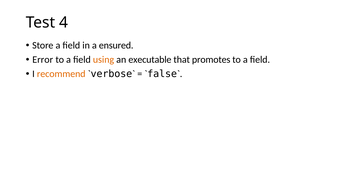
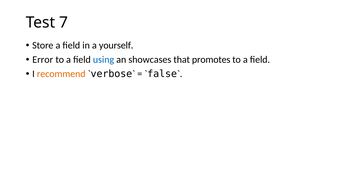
4: 4 -> 7 (64, 22)
ensured: ensured -> yourself (116, 45)
using colour: orange -> blue (104, 60)
executable: executable -> showcases (150, 60)
